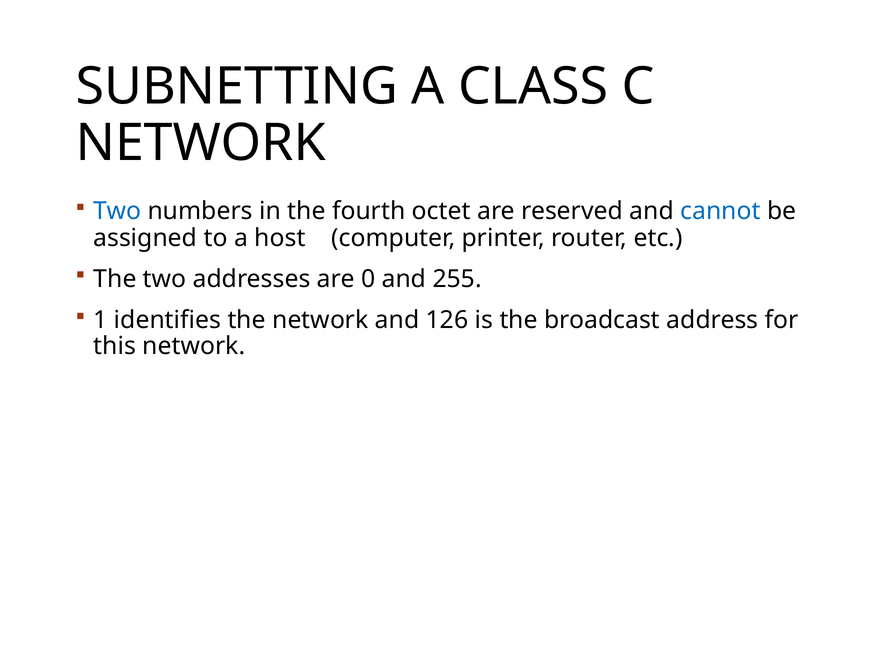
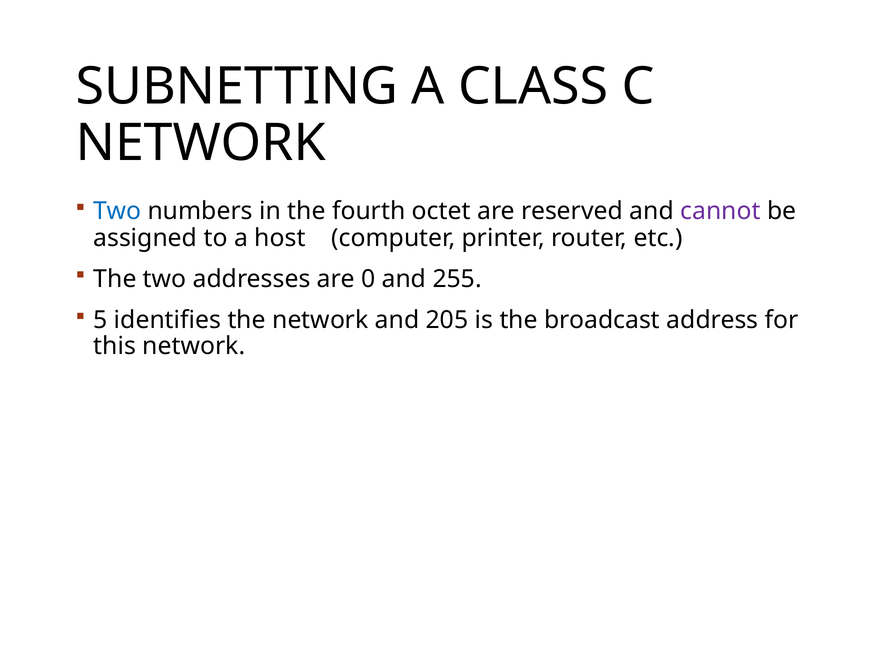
cannot colour: blue -> purple (720, 211)
1: 1 -> 5 (100, 320)
126: 126 -> 205 (447, 320)
